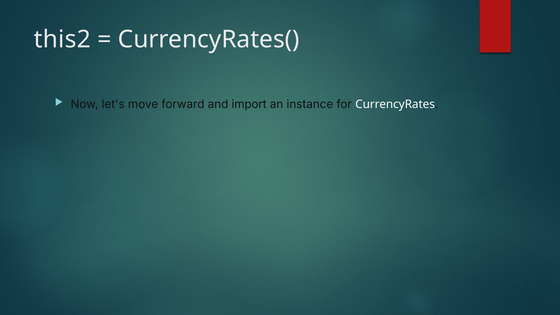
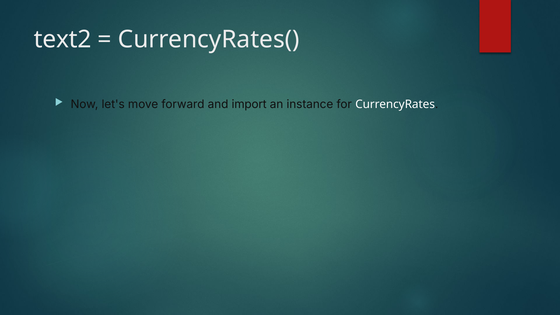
this2: this2 -> text2 (63, 39)
